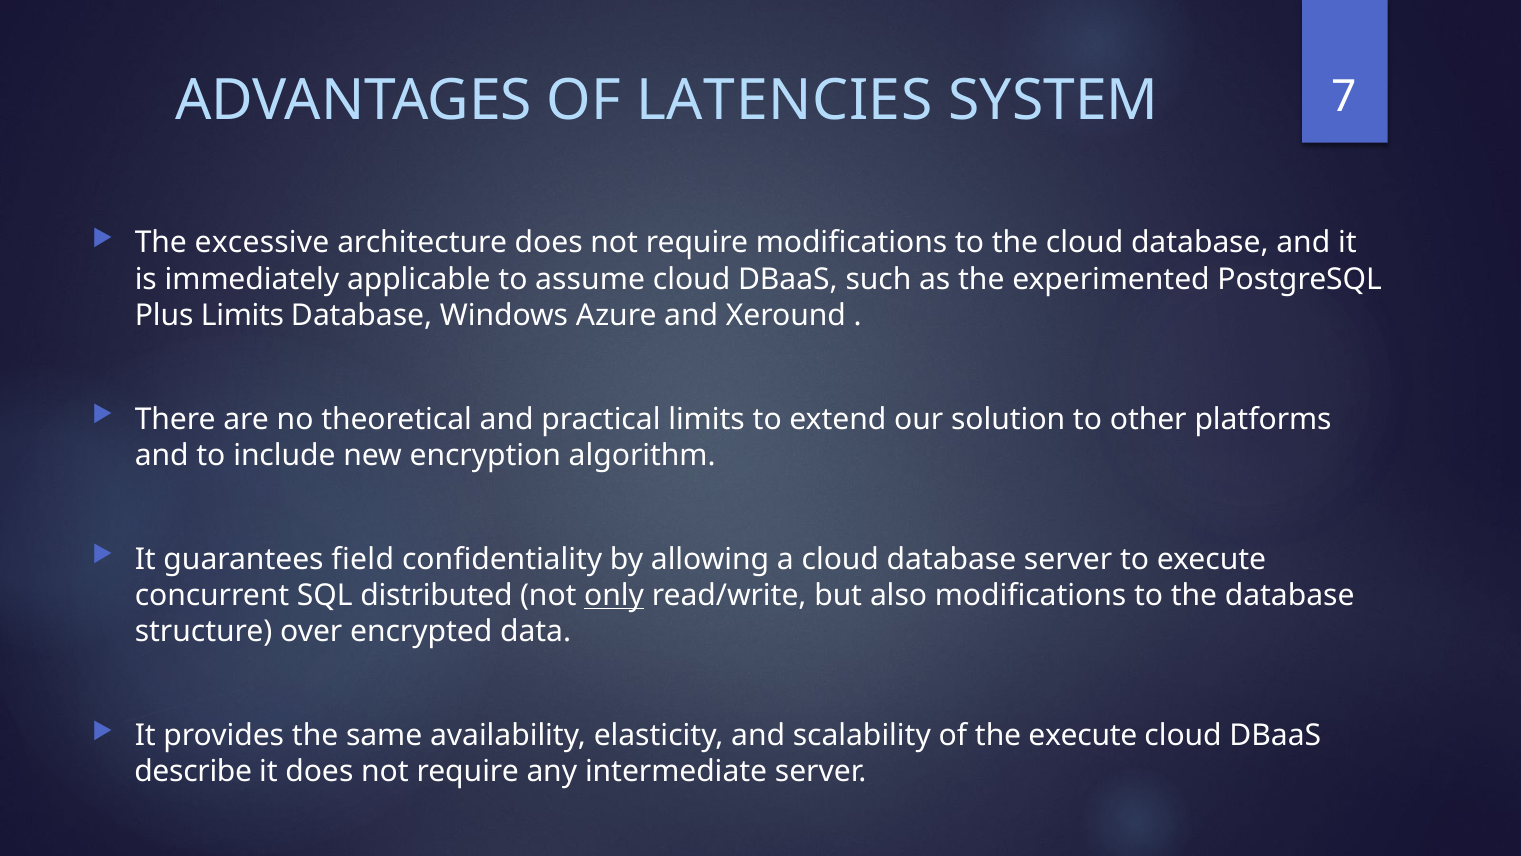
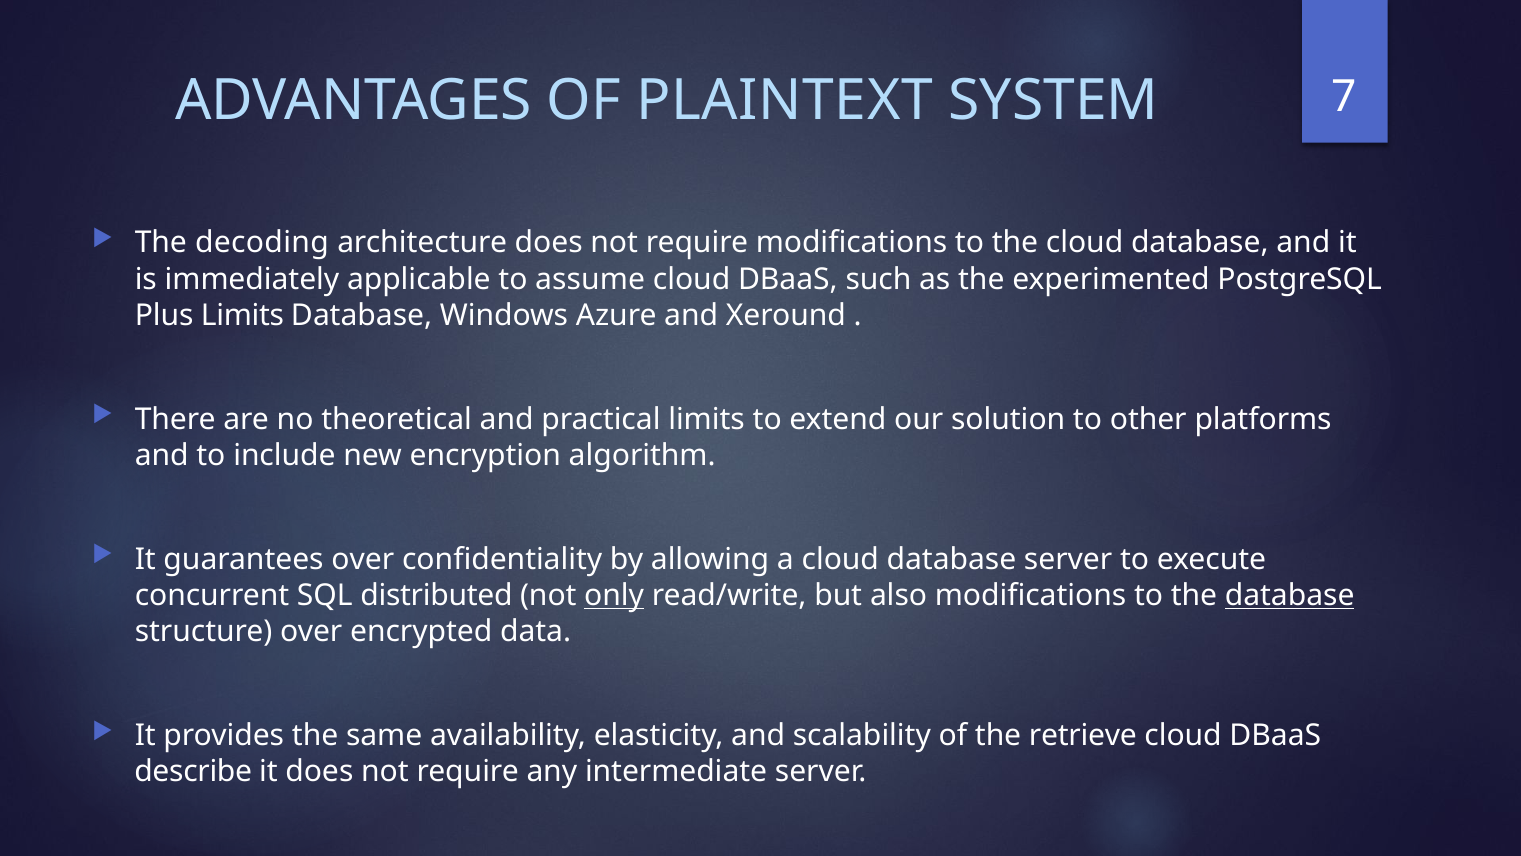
LATENCIES: LATENCIES -> PLAINTEXT (785, 100)
excessive: excessive -> decoding (262, 243)
guarantees field: field -> over (363, 559)
database underline: none -> present (1290, 595)
the execute: execute -> retrieve (1083, 735)
